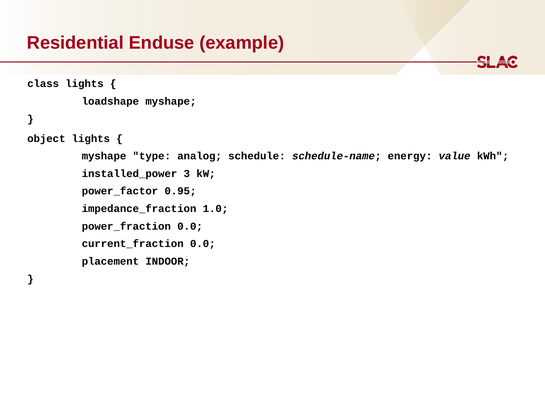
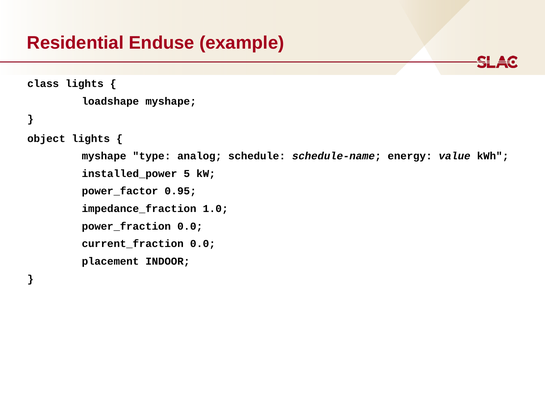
3: 3 -> 5 (187, 174)
